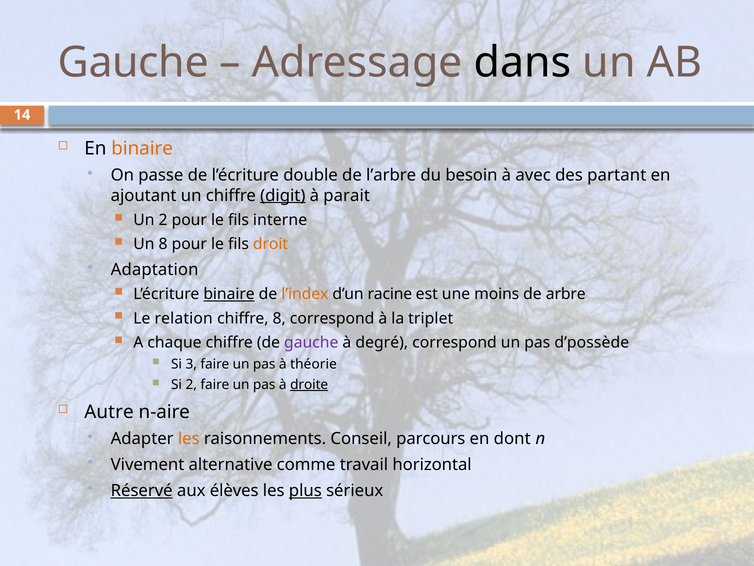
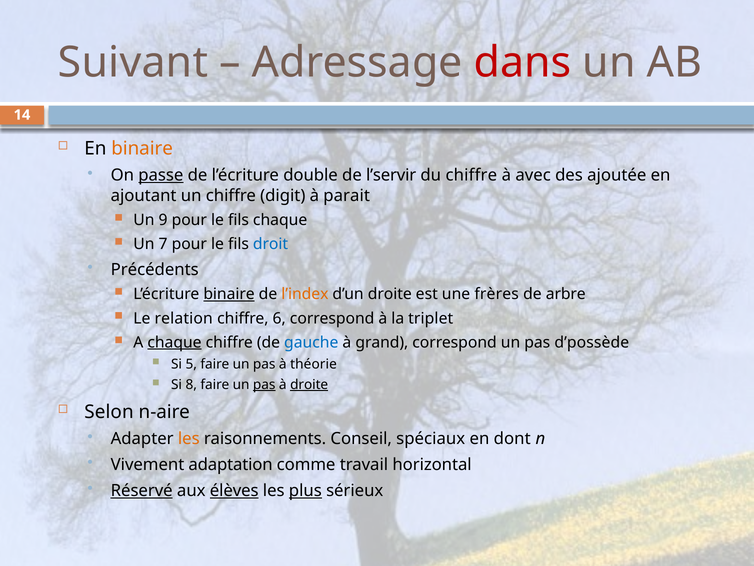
Gauche: Gauche -> Suivant (133, 63)
dans colour: black -> red (523, 63)
passe underline: none -> present (161, 175)
l’arbre: l’arbre -> l’servir (391, 175)
du besoin: besoin -> chiffre (471, 175)
partant: partant -> ajoutée (617, 175)
digit underline: present -> none (283, 195)
Un 2: 2 -> 9 (163, 220)
fils interne: interne -> chaque (280, 220)
Un 8: 8 -> 7 (163, 244)
droit colour: orange -> blue (271, 244)
Adaptation: Adaptation -> Précédents (155, 269)
d’un racine: racine -> droite (390, 294)
moins: moins -> frères (497, 294)
chiffre 8: 8 -> 6 (279, 318)
chaque underline: none -> present (174, 342)
gauche colour: purple -> blue (311, 342)
degré: degré -> grand (382, 342)
3: 3 -> 5 (191, 364)
Si 2: 2 -> 8 (191, 384)
pas underline: none -> present (264, 384)
Autre: Autre -> Selon (109, 412)
parcours: parcours -> spéciaux (431, 438)
alternative: alternative -> adaptation (231, 464)
élèves underline: none -> present (234, 490)
